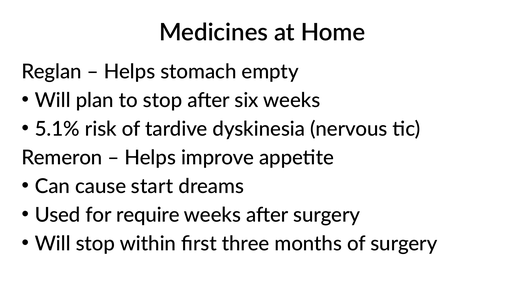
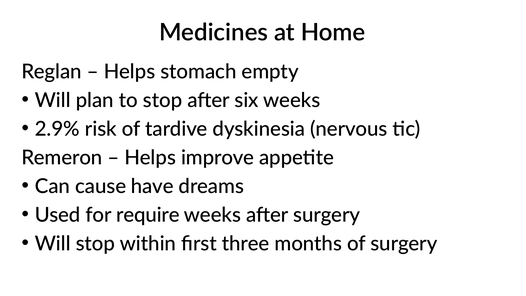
5.1%: 5.1% -> 2.9% (57, 129)
start: start -> have (152, 186)
